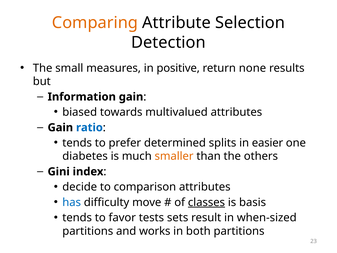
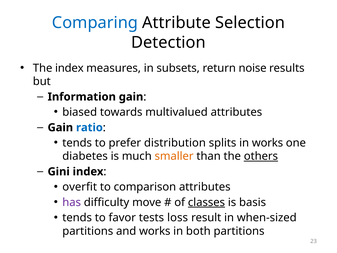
Comparing colour: orange -> blue (95, 23)
The small: small -> index (69, 68)
positive: positive -> subsets (178, 68)
none: none -> noise (253, 68)
determined: determined -> distribution (175, 143)
in easier: easier -> works (268, 143)
others underline: none -> present (261, 156)
decide: decide -> overfit (80, 187)
has colour: blue -> purple (72, 202)
sets: sets -> loss (178, 218)
